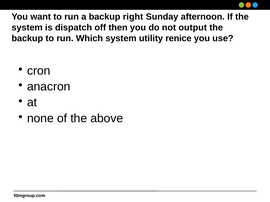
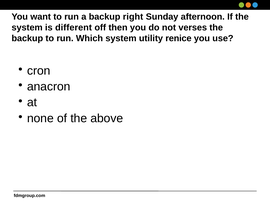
dispatch: dispatch -> different (74, 28)
output: output -> verses (193, 28)
